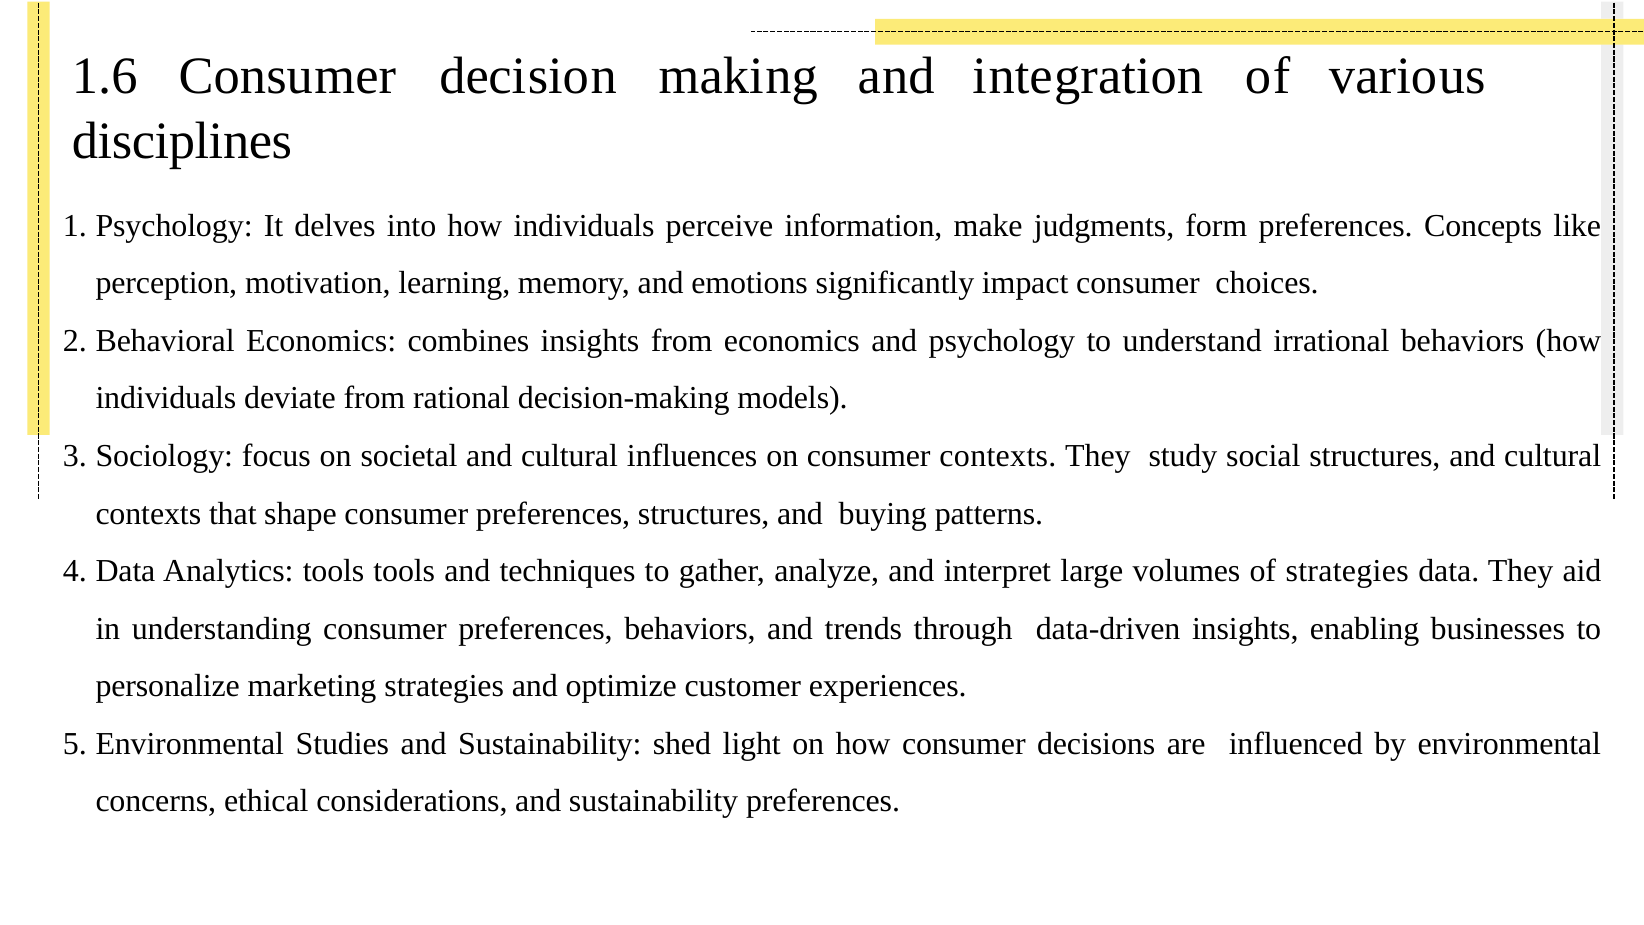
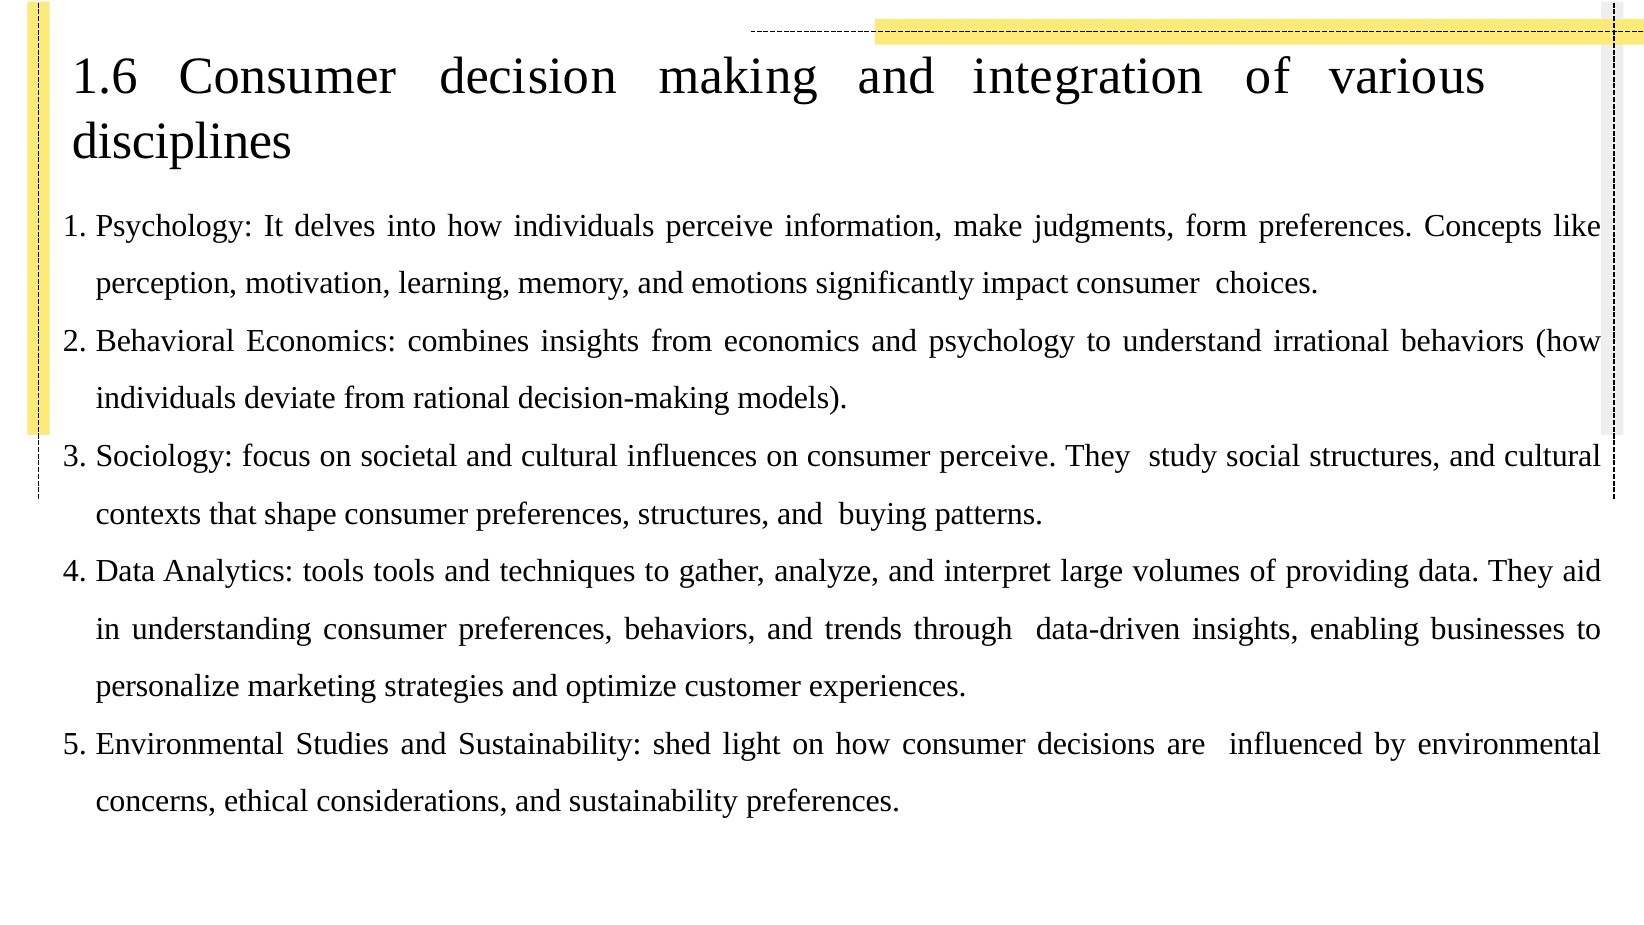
consumer contexts: contexts -> perceive (998, 456)
of strategies: strategies -> providing (1347, 571)
